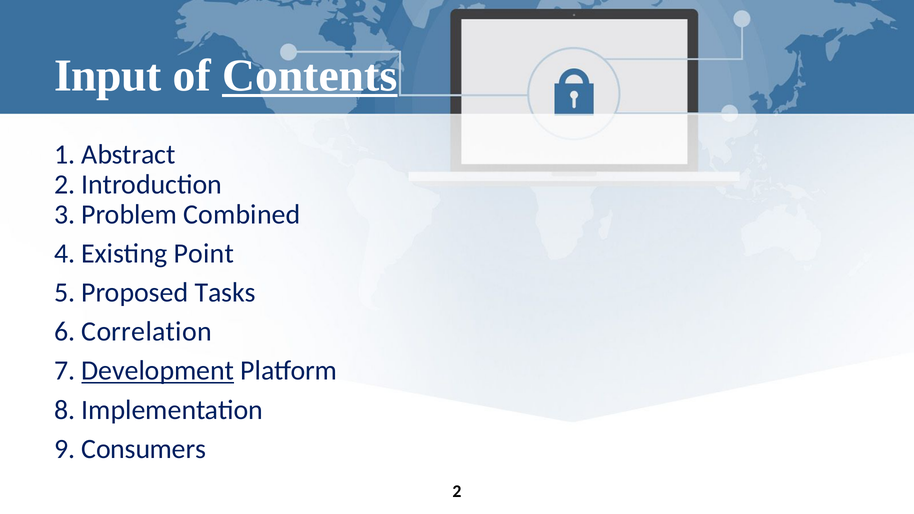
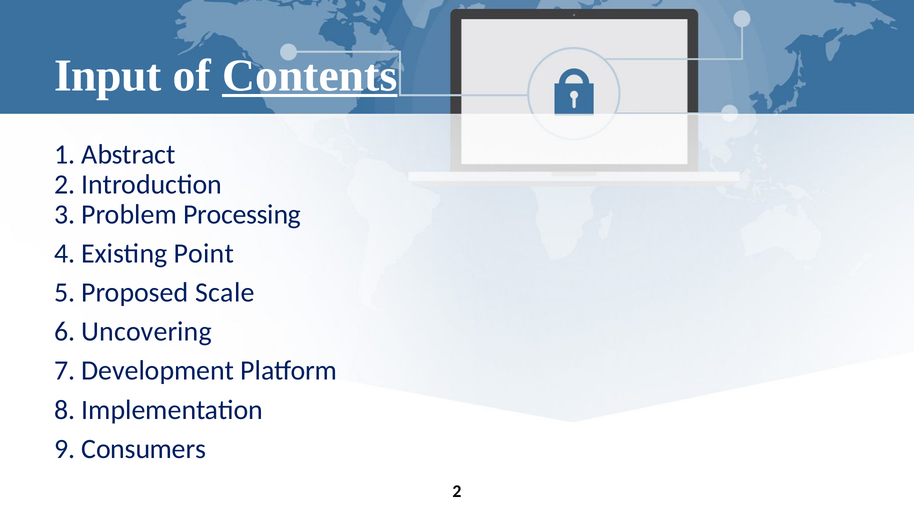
Combined: Combined -> Processing (242, 215)
Tasks: Tasks -> Scale (225, 293)
Correlation: Correlation -> Uncovering (147, 332)
Development underline: present -> none (158, 371)
